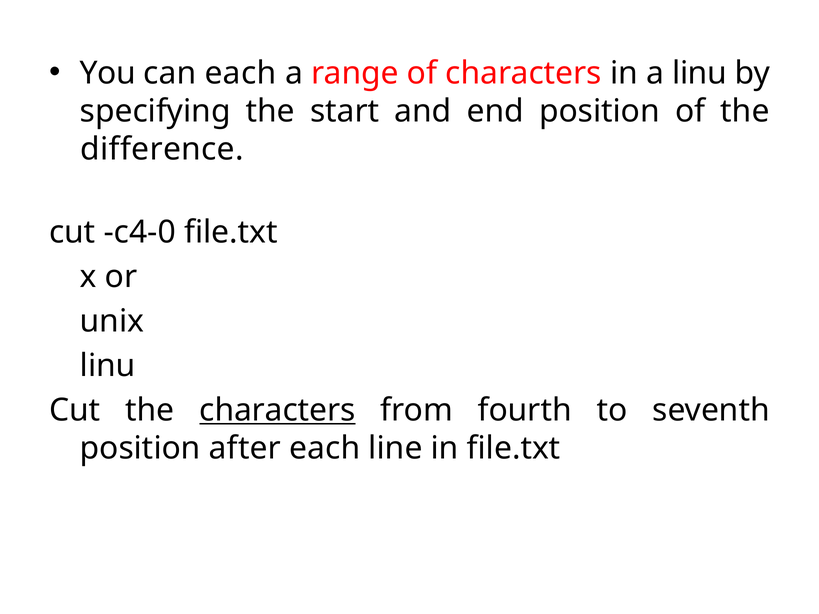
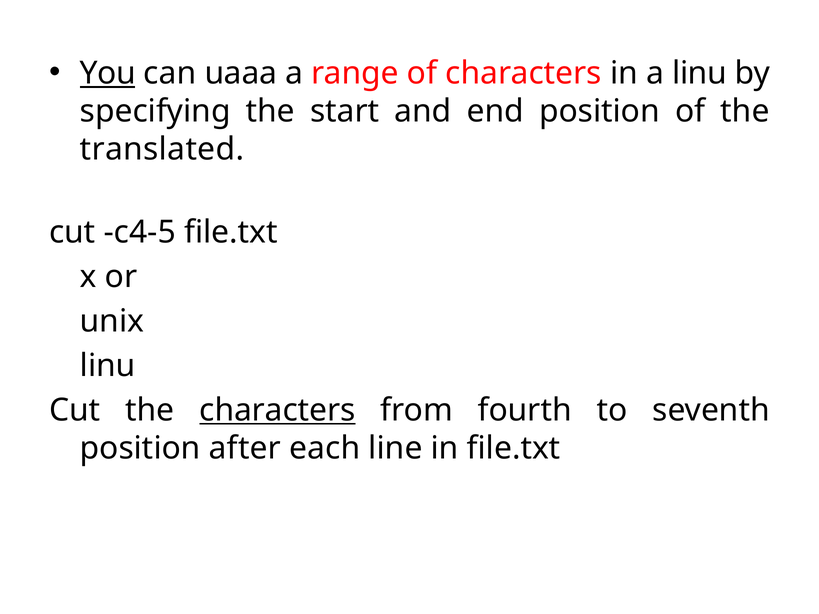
You underline: none -> present (108, 73)
can each: each -> uaaa (241, 73)
difference: difference -> translated (162, 149)
c4-0: c4-0 -> c4-5 (140, 232)
